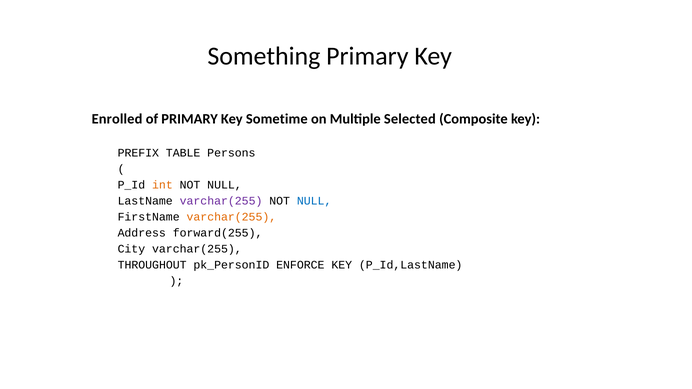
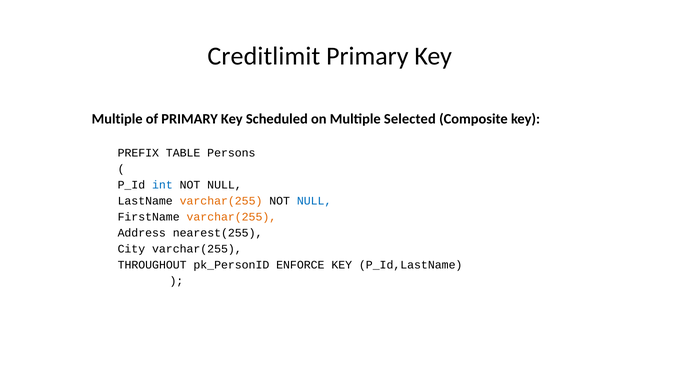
Something: Something -> Creditlimit (264, 56)
Enrolled: Enrolled -> Multiple (117, 119)
Sometime: Sometime -> Scheduled (277, 119)
int colour: orange -> blue (162, 185)
varchar(255 colour: purple -> orange (221, 201)
forward(255: forward(255 -> nearest(255 (218, 233)
